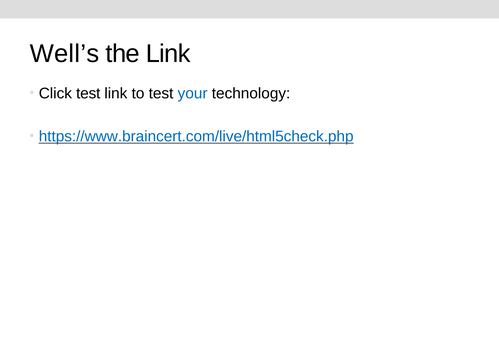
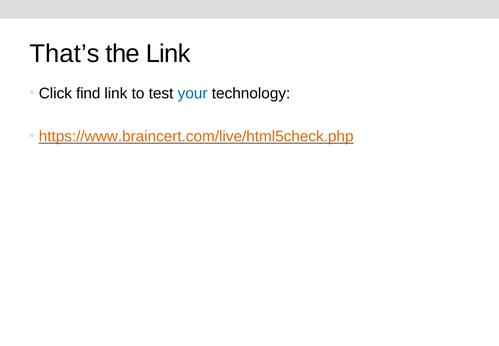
Well’s: Well’s -> That’s (65, 54)
Click test: test -> find (88, 93)
https://www.braincert.com/live/html5check.php colour: blue -> orange (196, 136)
